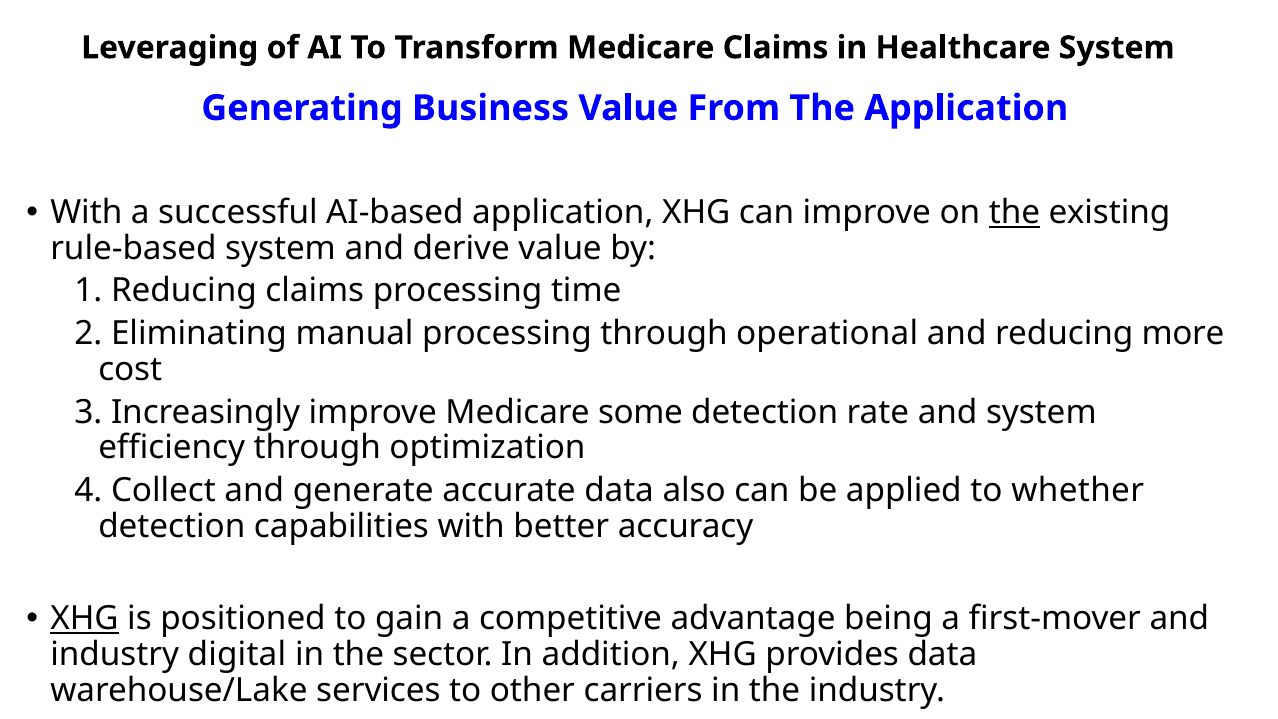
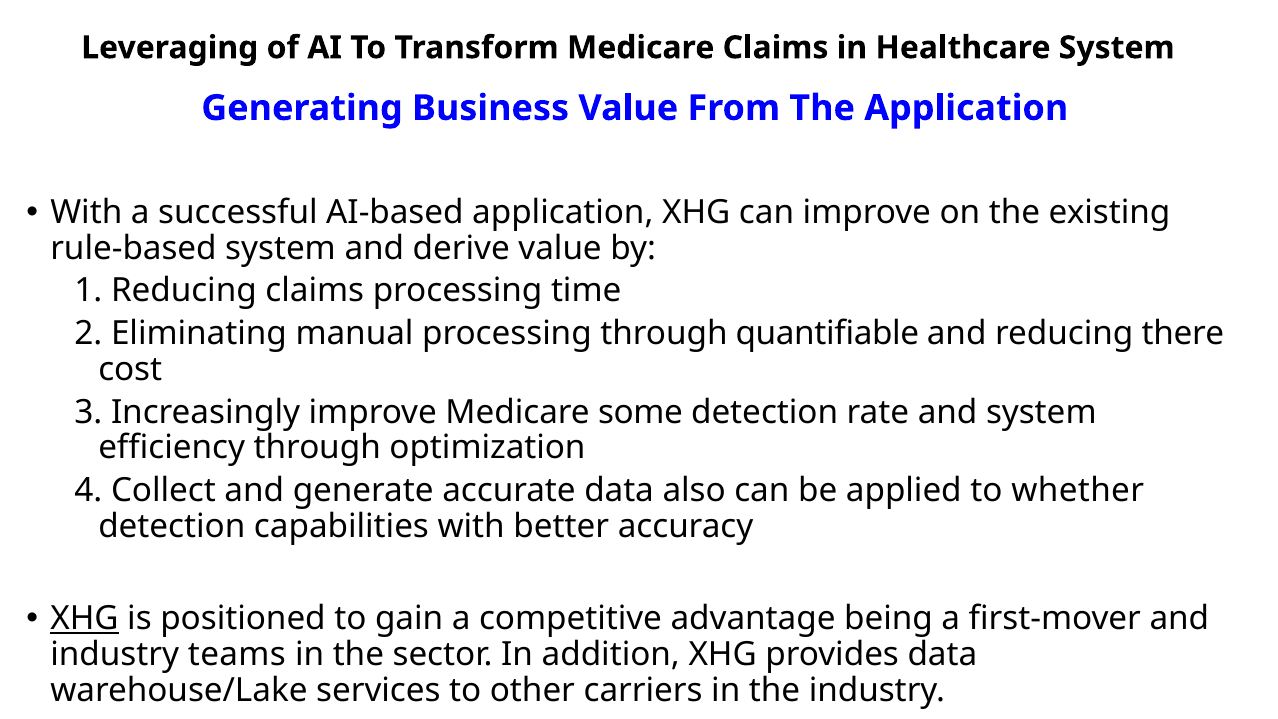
the underline: present -> none (1014, 212)
operational: operational -> quantifiable (827, 333)
more: more -> there (1183, 333)
digital: digital -> teams (237, 654)
